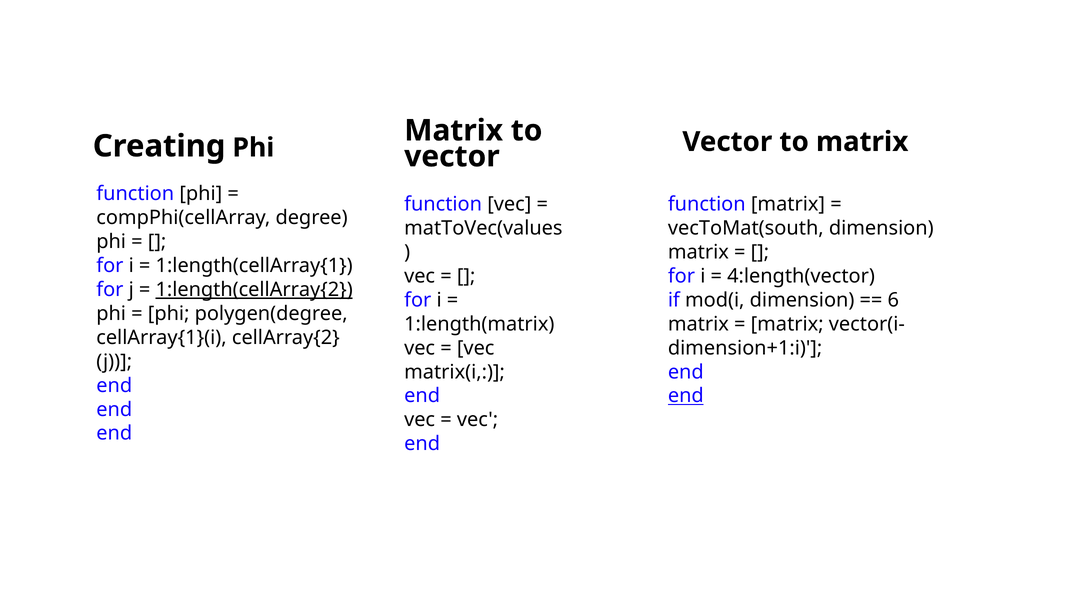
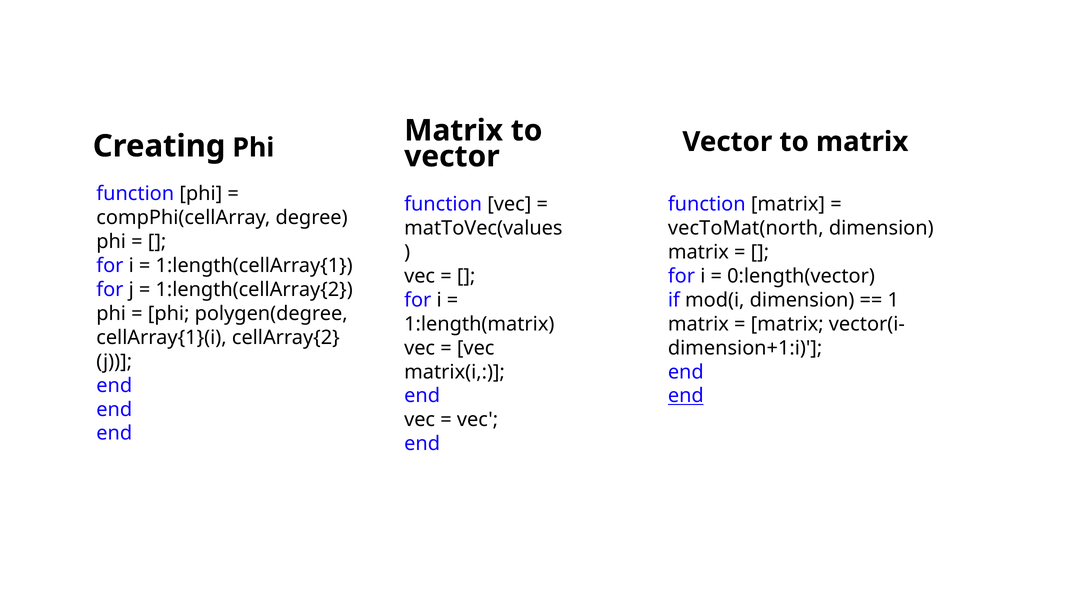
vecToMat(south: vecToMat(south -> vecToMat(north (746, 228)
4:length(vector: 4:length(vector -> 0:length(vector (801, 276)
1:length(cellArray{2 underline: present -> none (254, 290)
6: 6 -> 1 (893, 300)
